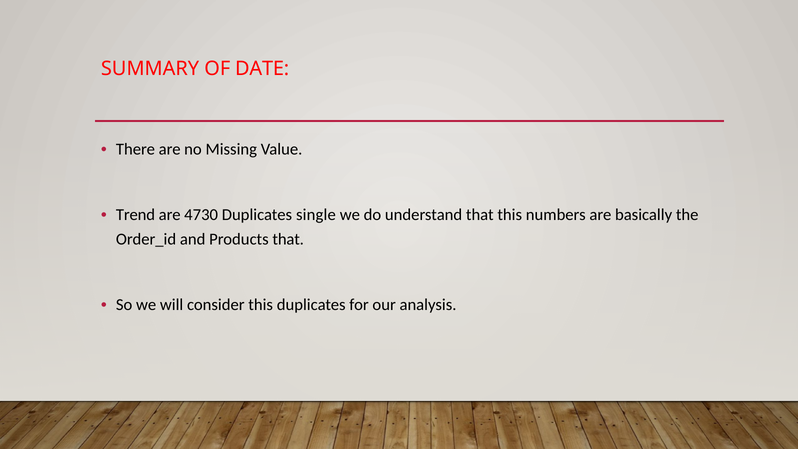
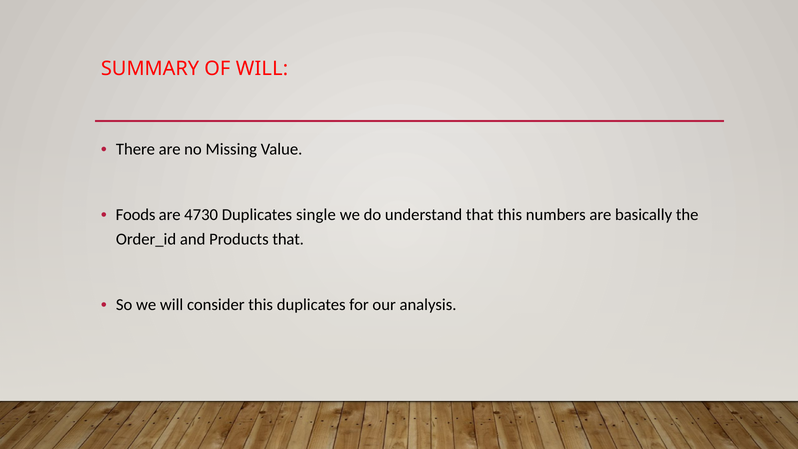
OF DATE: DATE -> WILL (262, 69)
Trend: Trend -> Foods (136, 215)
